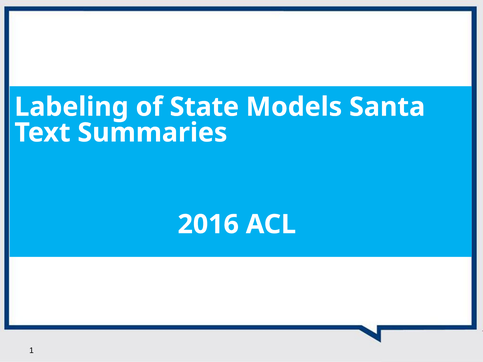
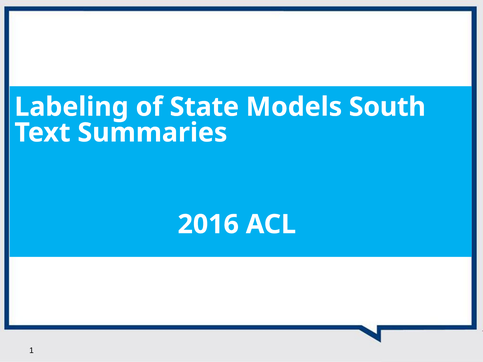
Santa: Santa -> South (387, 107)
